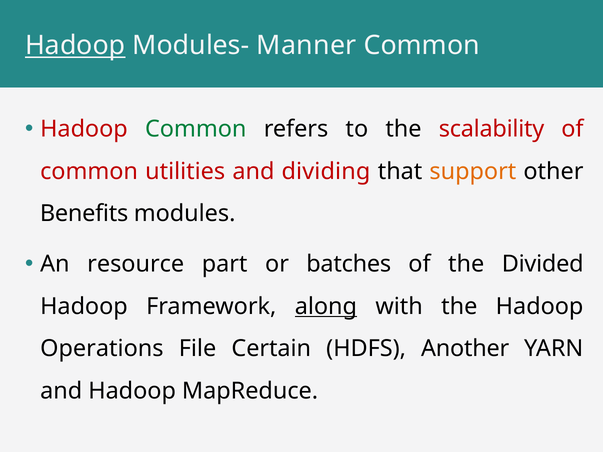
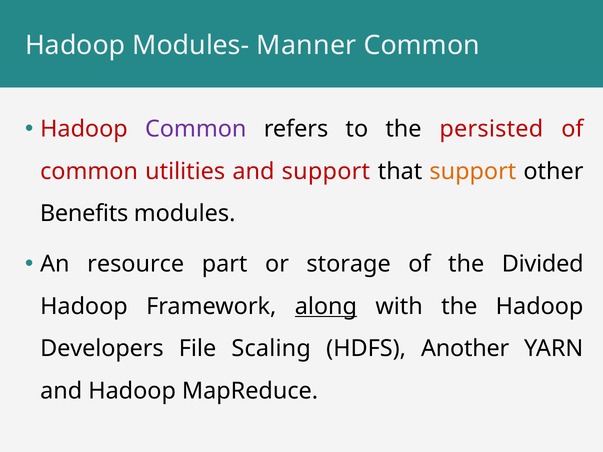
Hadoop underline: present -> none (75, 46)
Common colour: green -> purple (196, 129)
scalability: scalability -> persisted (491, 129)
and dividing: dividing -> support (326, 172)
batches: batches -> storage (349, 264)
Operations: Operations -> Developers (102, 349)
Certain: Certain -> Scaling (271, 349)
